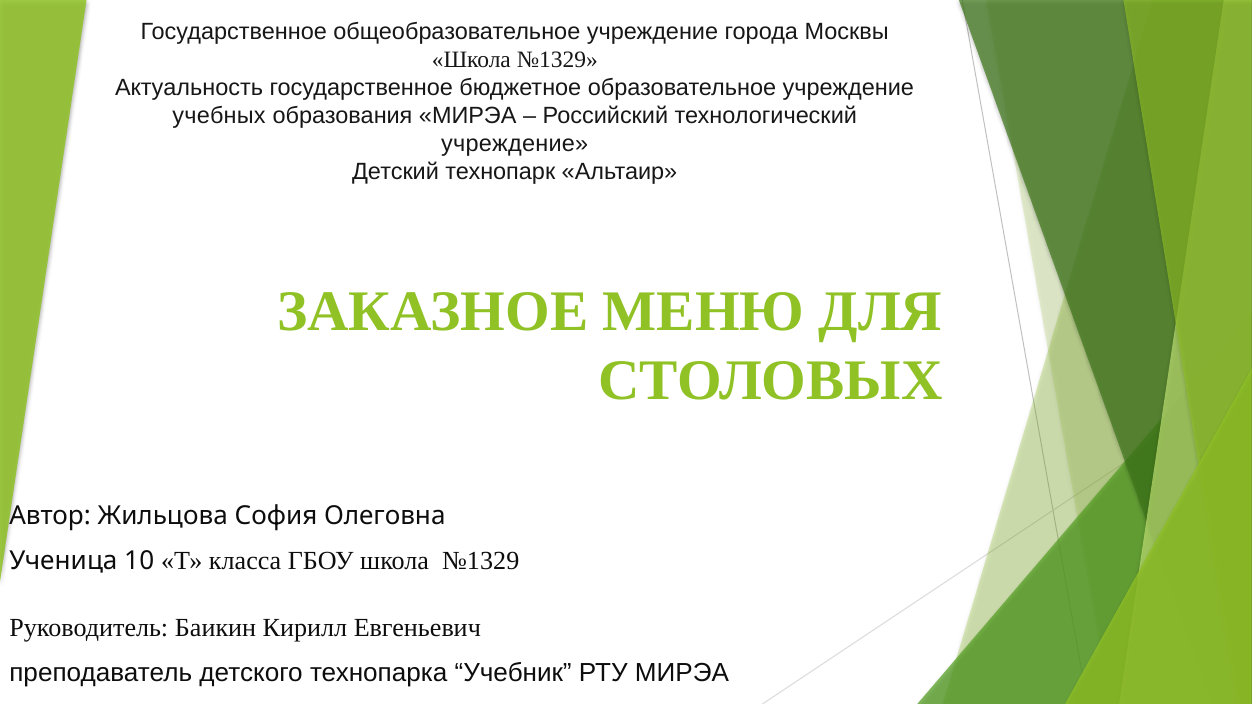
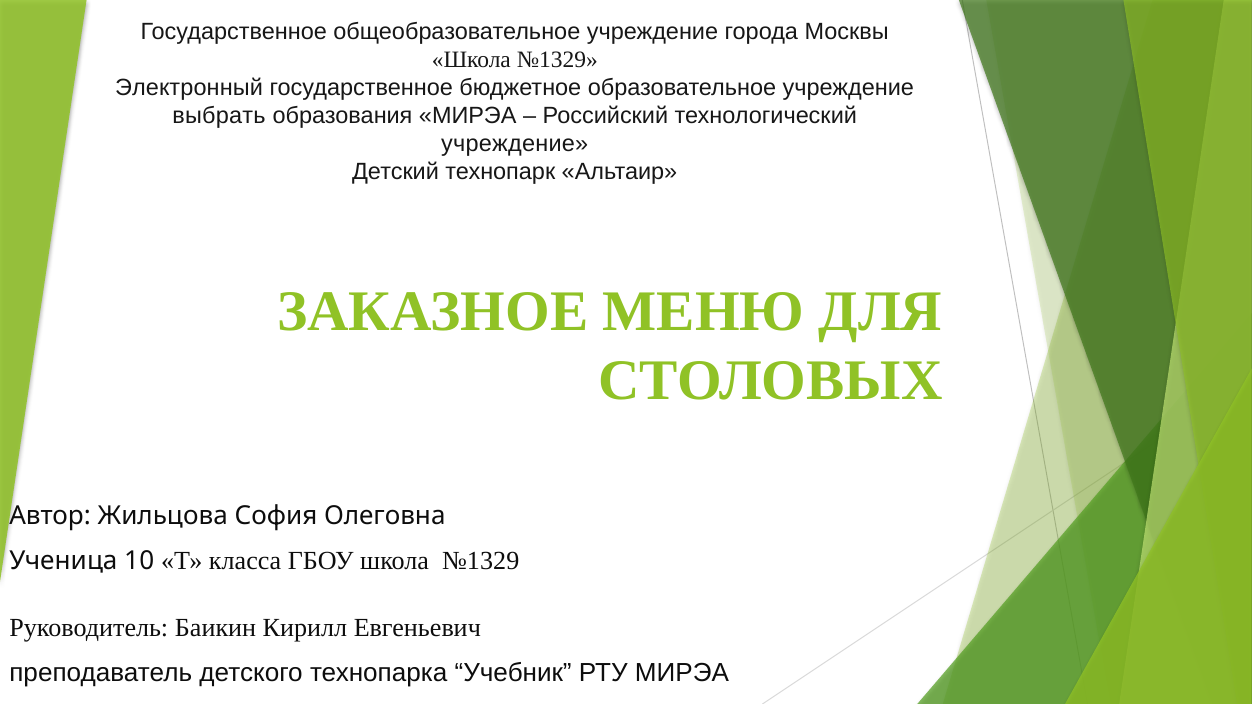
Актуальность: Актуальность -> Электронный (189, 88)
учебных: учебных -> выбрать (219, 116)
